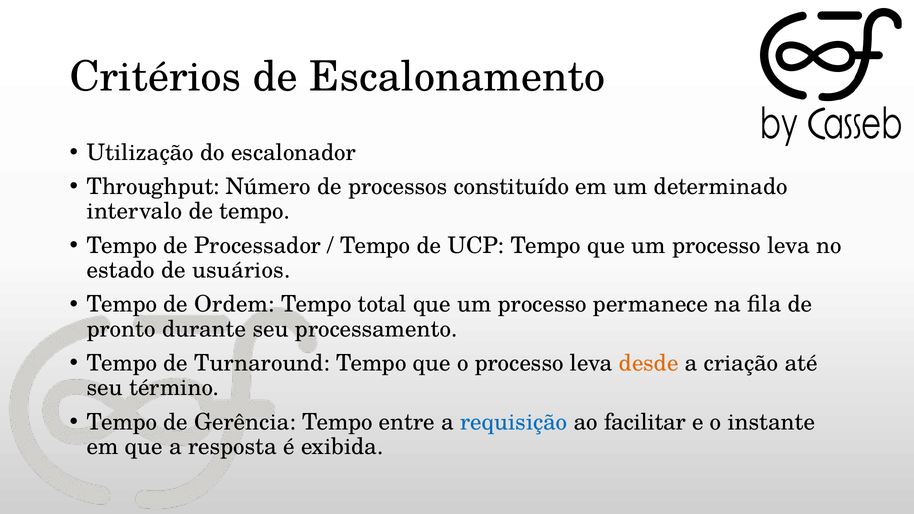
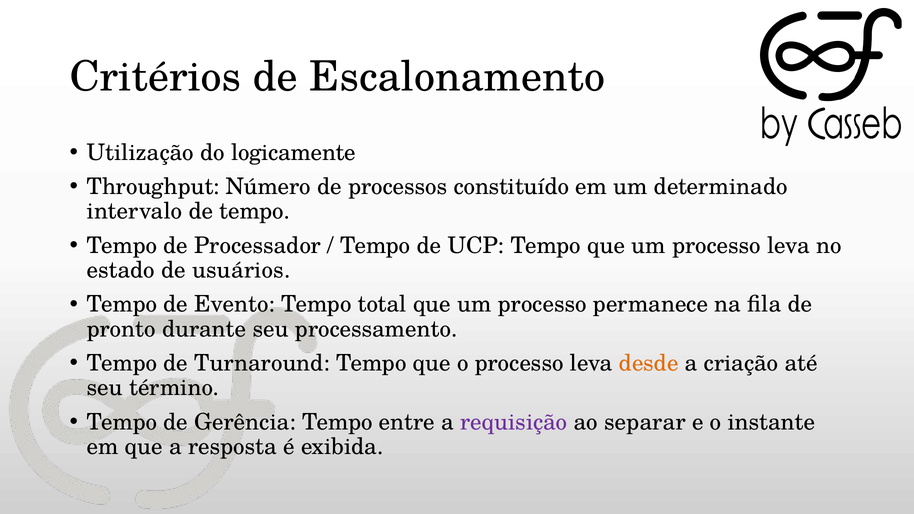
escalonador: escalonador -> logicamente (293, 152)
Ordem: Ordem -> Evento (235, 304)
requisição colour: blue -> purple (514, 422)
facilitar: facilitar -> separar (645, 422)
